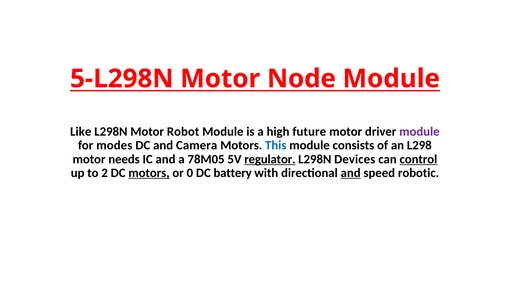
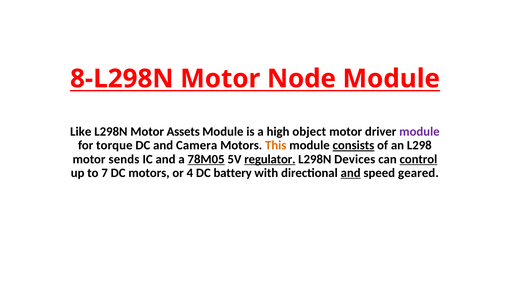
5-L298N: 5-L298N -> 8-L298N (122, 79)
Robot: Robot -> Assets (183, 132)
future: future -> object (309, 132)
modes: modes -> torque (114, 145)
This colour: blue -> orange (276, 145)
consists underline: none -> present (353, 145)
needs: needs -> sends (124, 159)
78M05 underline: none -> present (206, 159)
2: 2 -> 7 (105, 173)
motors underline: present -> none (149, 173)
0: 0 -> 4 (190, 173)
robotic: robotic -> geared (418, 173)
